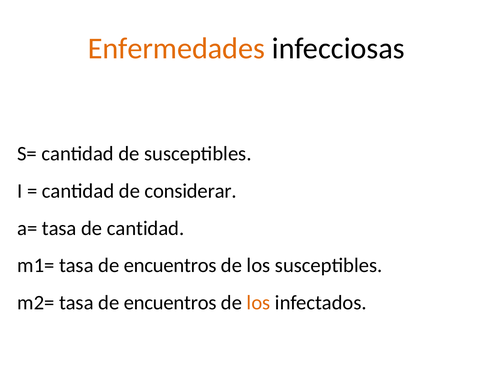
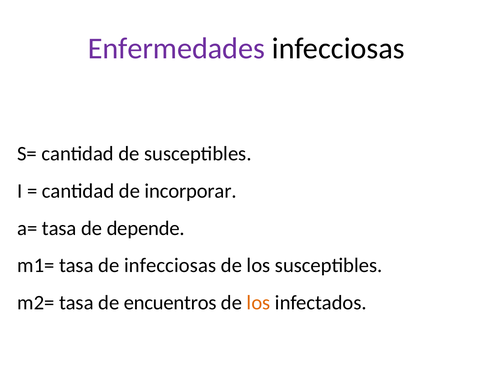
Enfermedades colour: orange -> purple (176, 49)
considerar: considerar -> incorporar (191, 191)
de cantidad: cantidad -> depende (146, 228)
m1= tasa de encuentros: encuentros -> infecciosas (170, 265)
